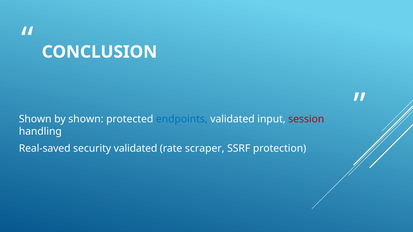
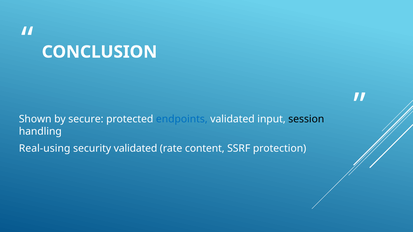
by shown: shown -> secure (86, 119)
session colour: red -> black (306, 119)
Real-saved: Real-saved -> Real-using (45, 149)
scraper: scraper -> content (205, 149)
